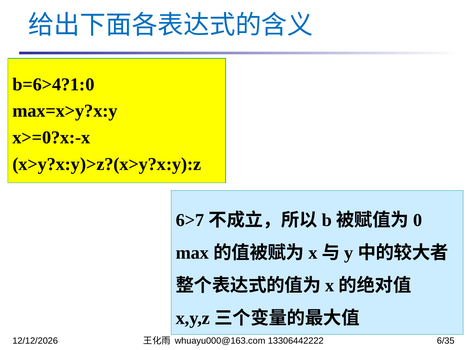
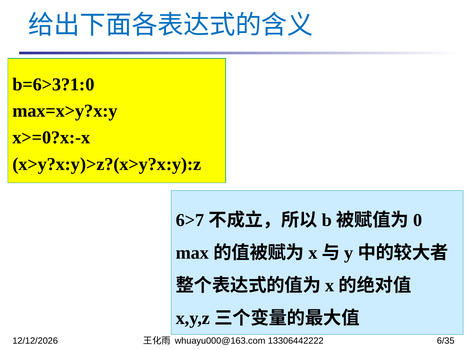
b=6>4?1:0: b=6>4?1:0 -> b=6>3?1:0 (53, 84)
